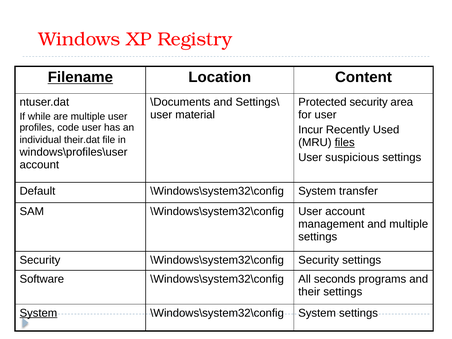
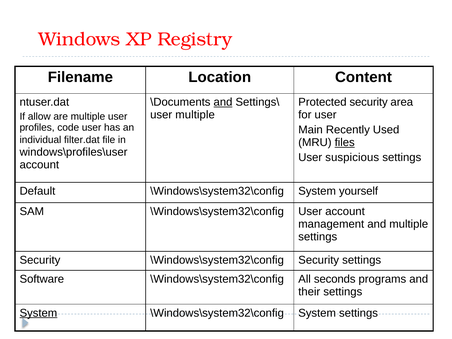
Filename underline: present -> none (80, 77)
and underline: none -> present (223, 102)
user material: material -> multiple (195, 115)
while: while -> allow (39, 116)
Incur: Incur -> Main (311, 130)
their.dat: their.dat -> filter.dat (82, 140)
transfer: transfer -> yourself (359, 191)
